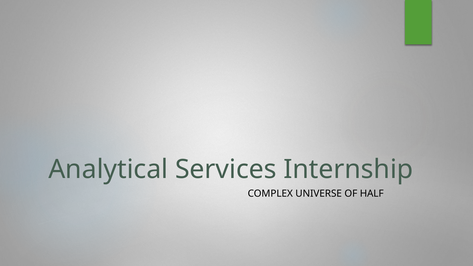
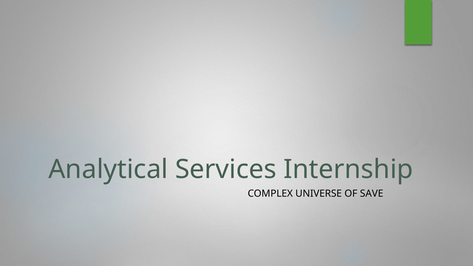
HALF: HALF -> SAVE (372, 194)
